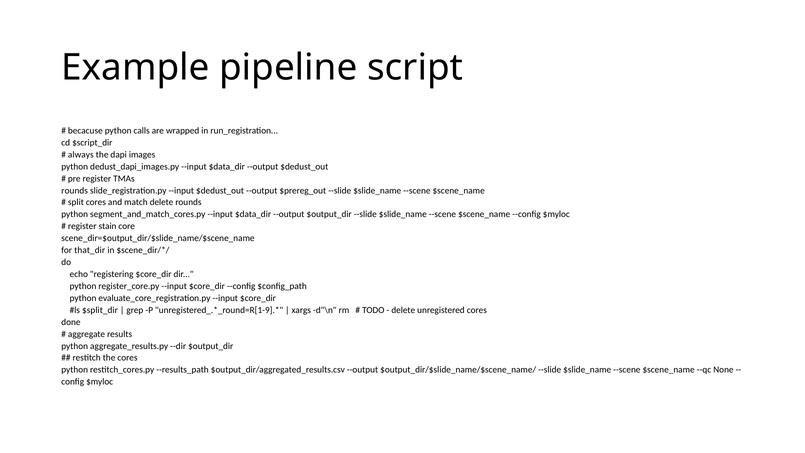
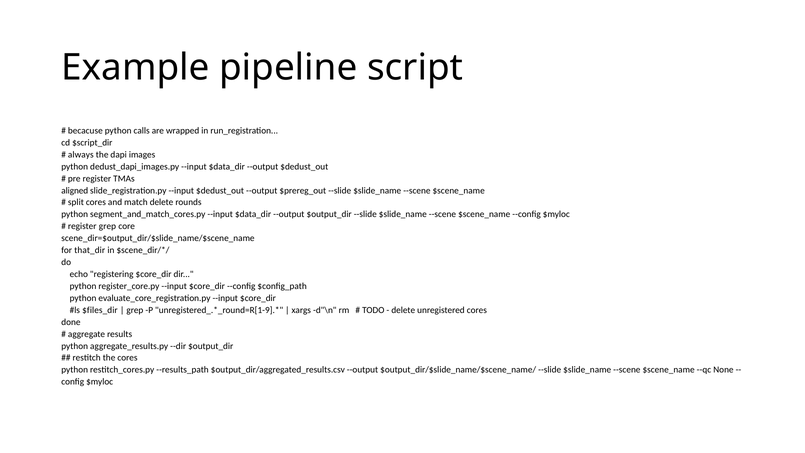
rounds: rounds -> aligned (75, 190)
register stain: stain -> grep (107, 226)
$split_dir: $split_dir -> $files_dir (100, 310)
